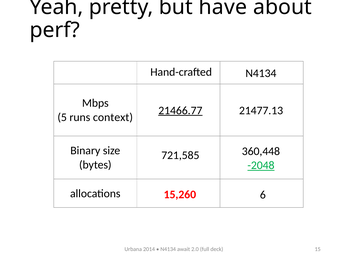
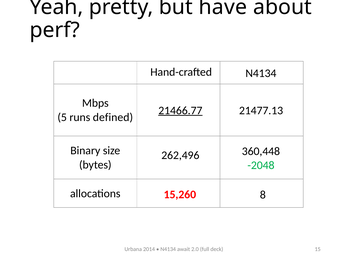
context: context -> defined (113, 117)
721,585: 721,585 -> 262,496 (180, 155)
-2048 underline: present -> none (261, 165)
6: 6 -> 8 (263, 195)
